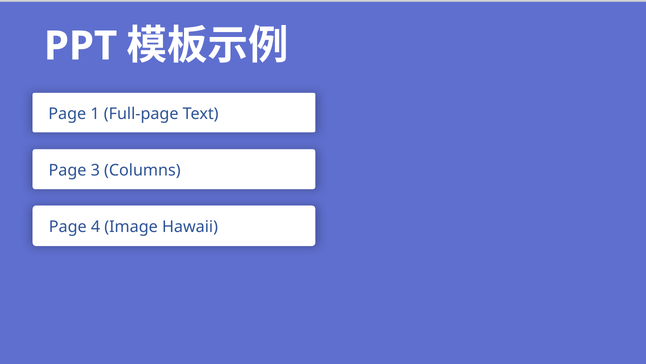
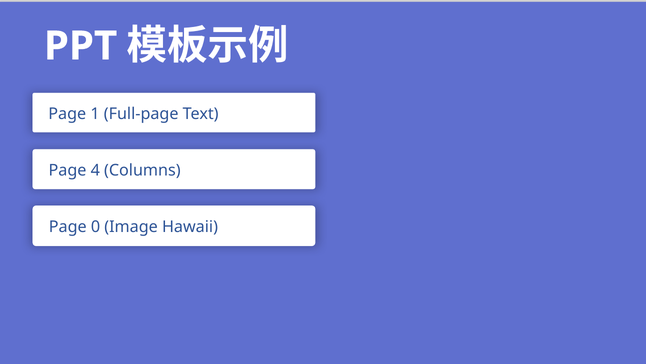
3: 3 -> 4 (95, 170)
4: 4 -> 0 (96, 227)
